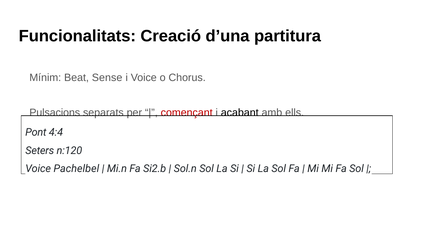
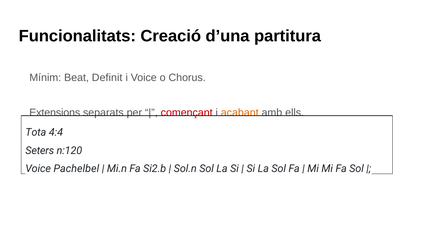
Sense: Sense -> Definit (107, 78)
Pulsacions: Pulsacions -> Extensions (55, 113)
acabant colour: black -> orange (240, 113)
Pont: Pont -> Tota (36, 132)
